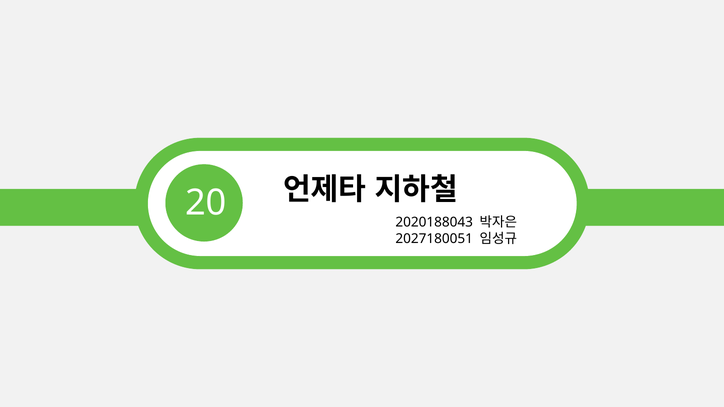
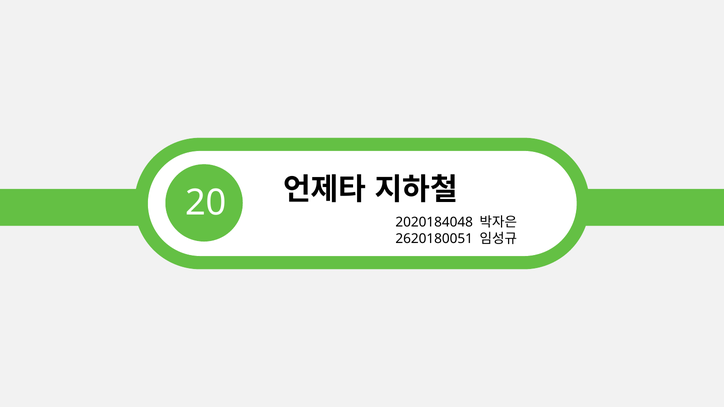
2020188043: 2020188043 -> 2020184048 (434, 222)
2027180051: 2027180051 -> 2620180051 (434, 239)
